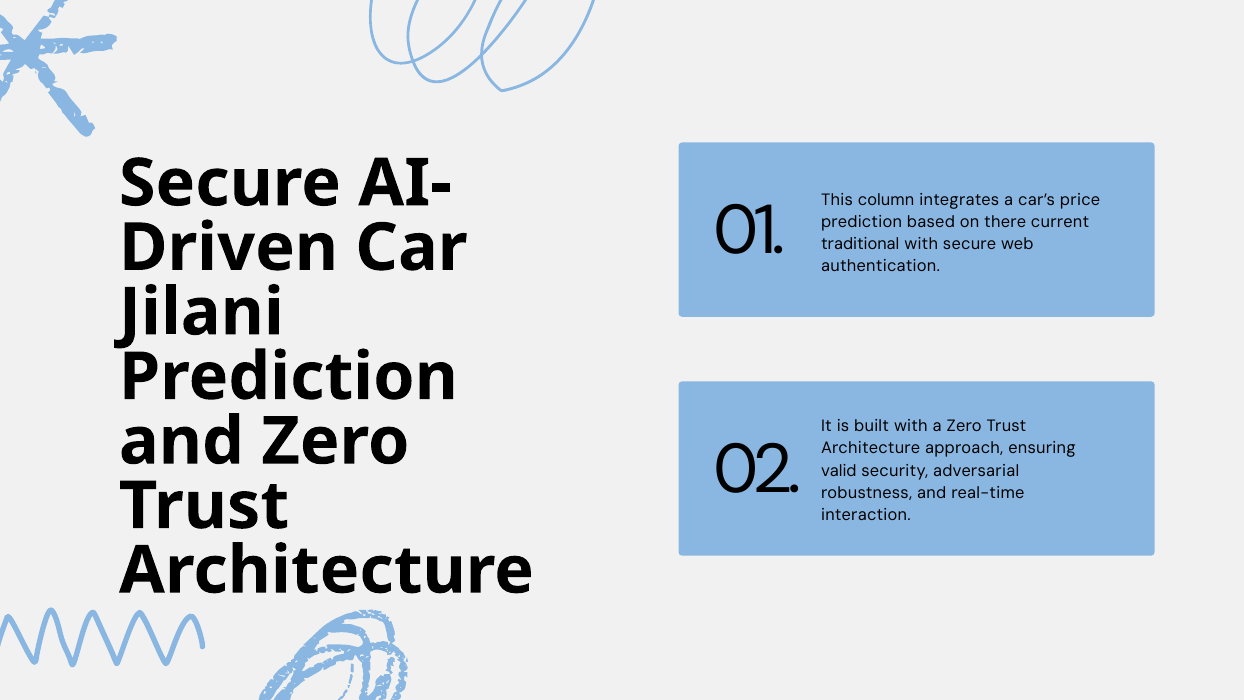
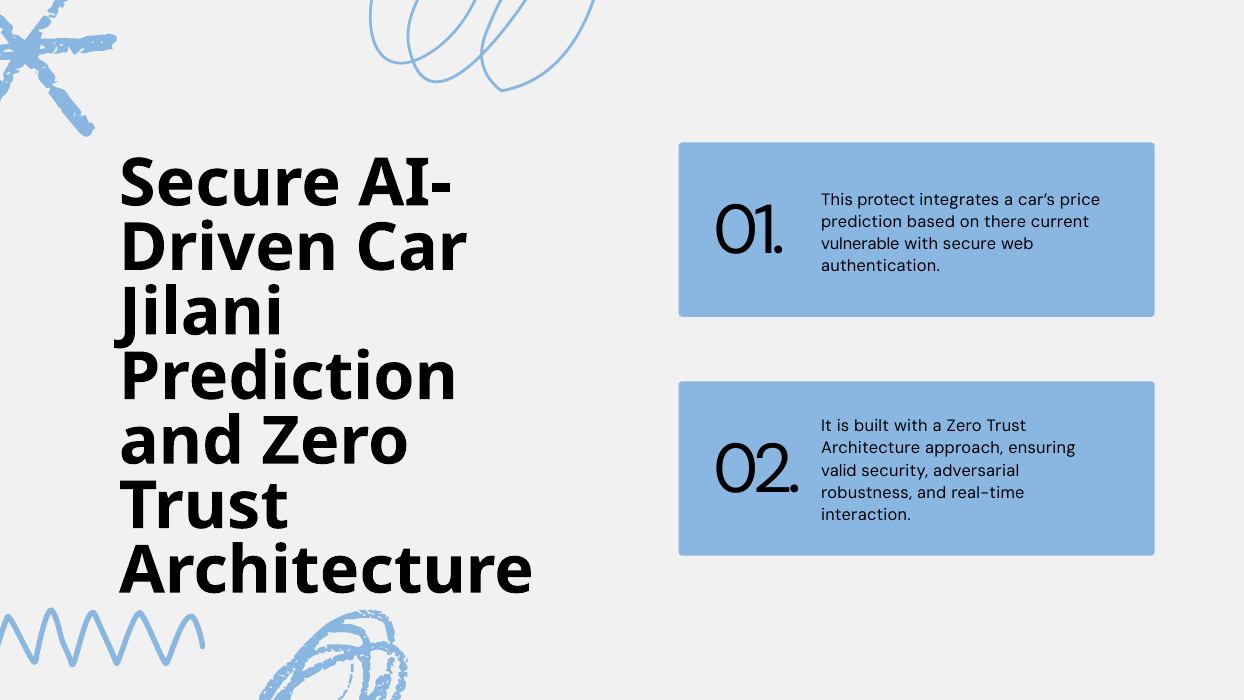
column: column -> protect (886, 200)
traditional: traditional -> vulnerable (860, 244)
